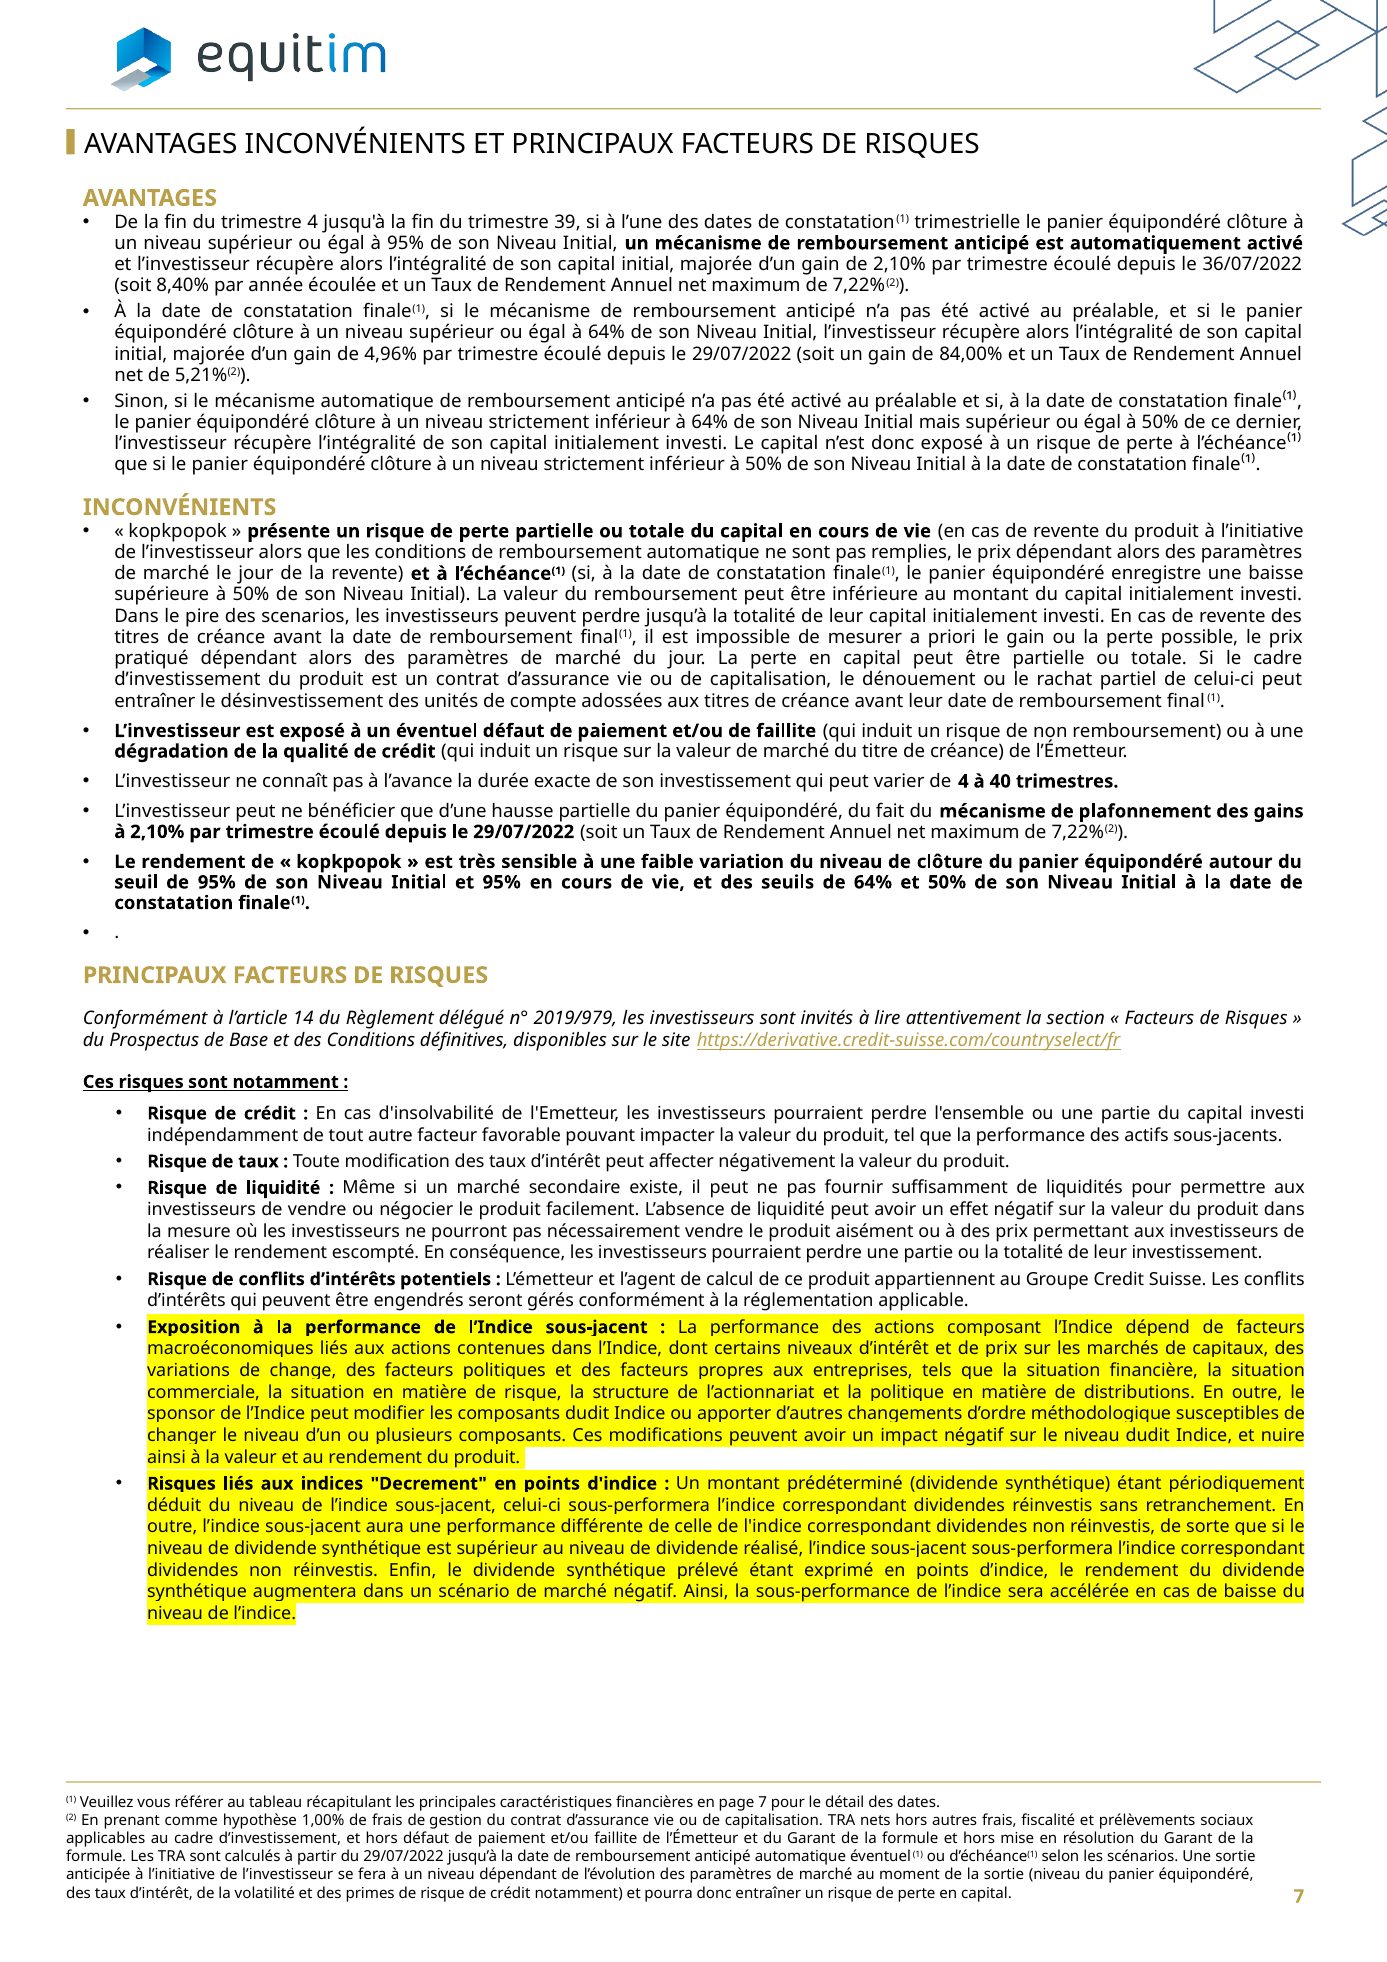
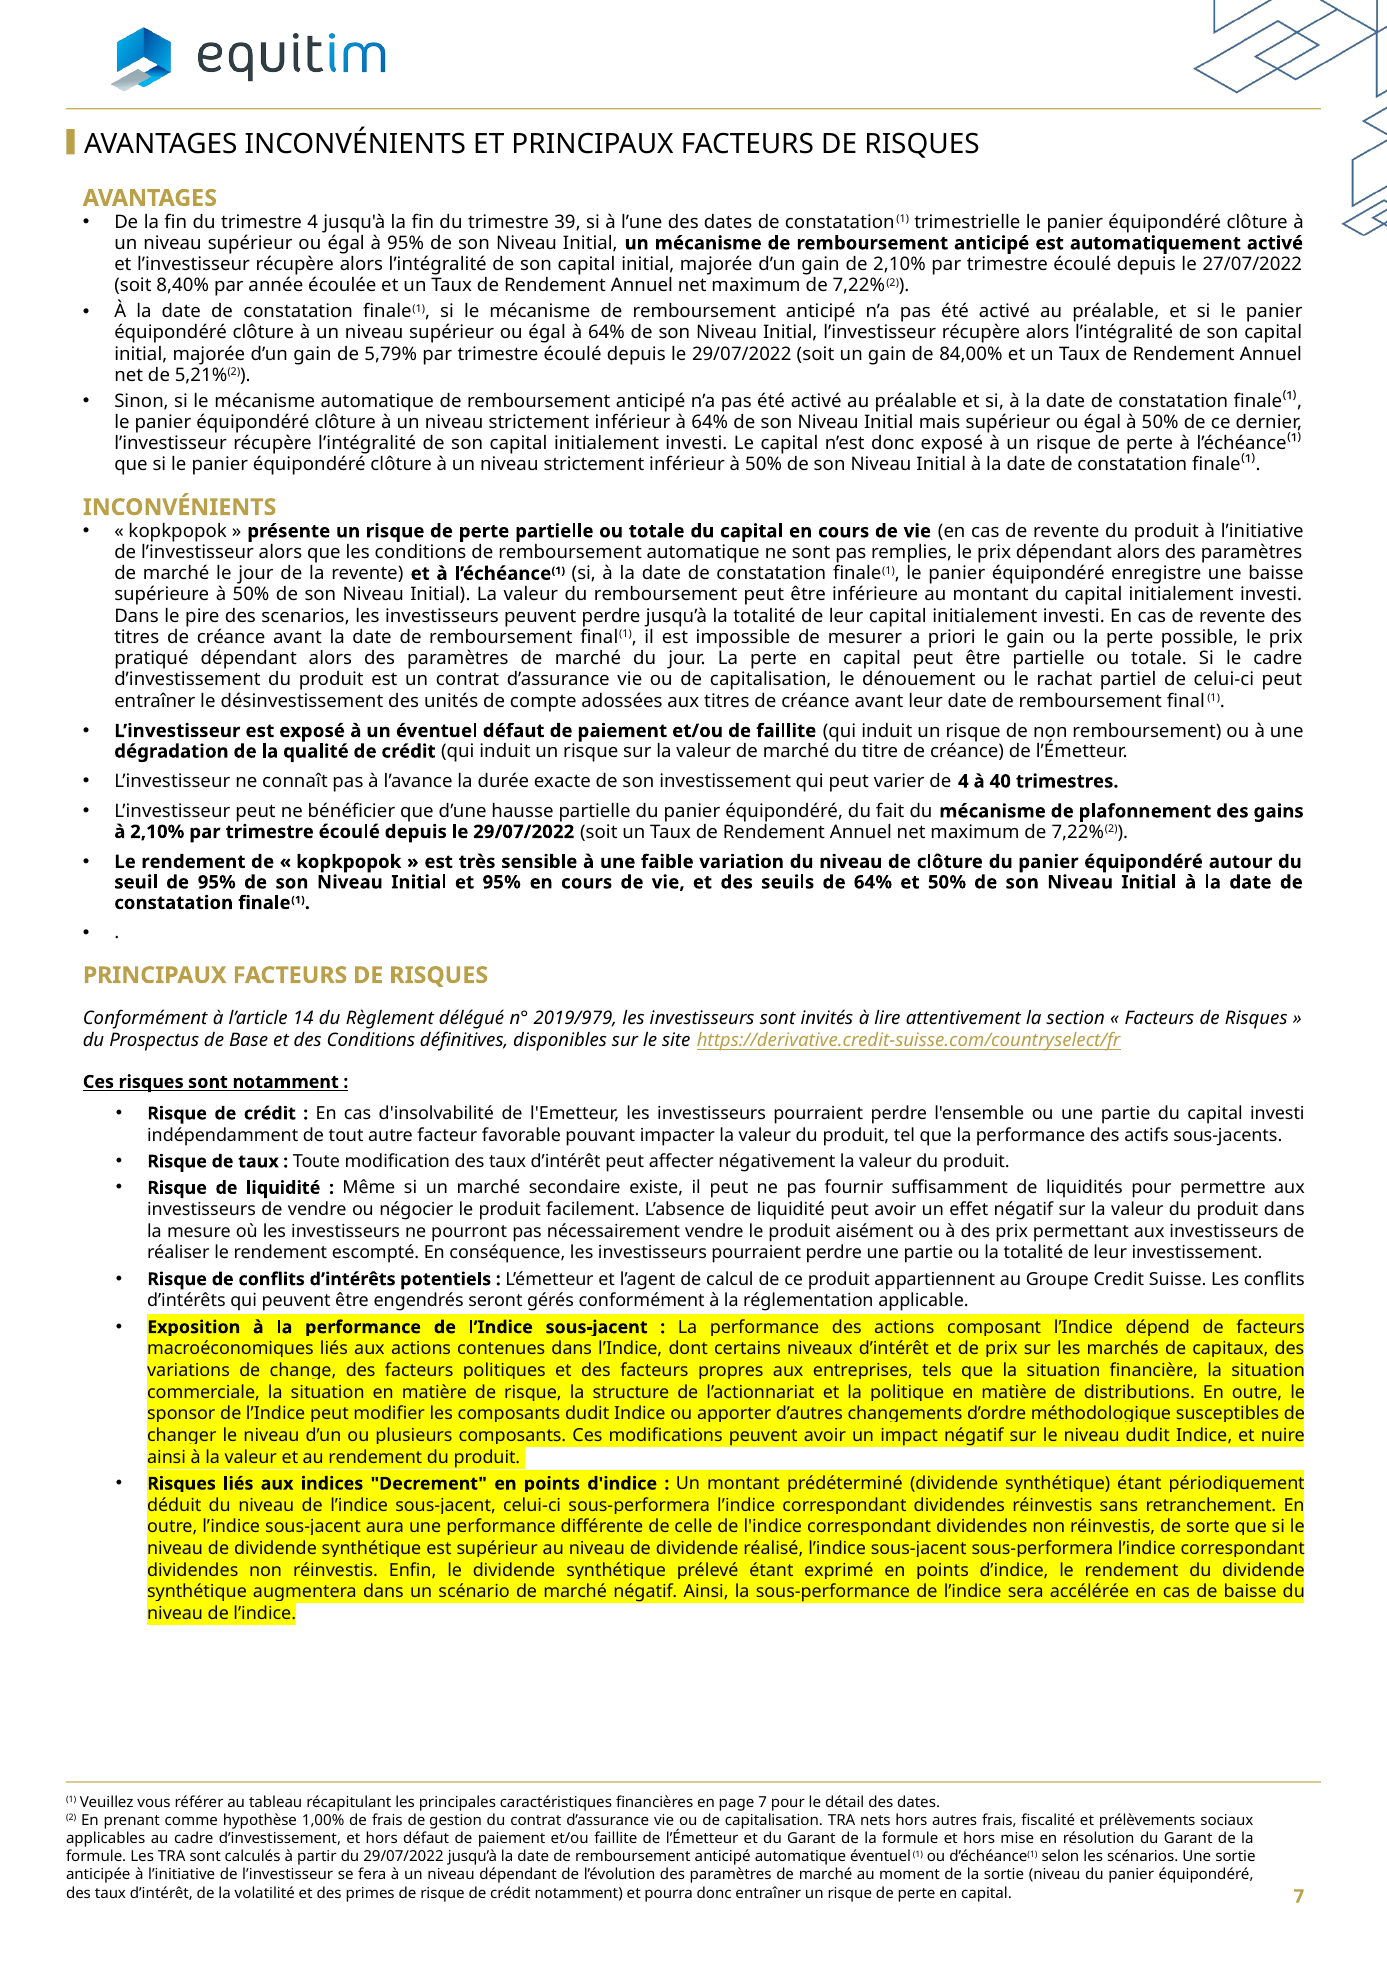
36/07/2022: 36/07/2022 -> 27/07/2022 (1252, 264)
4,96%: 4,96% -> 5,79% (391, 354)
